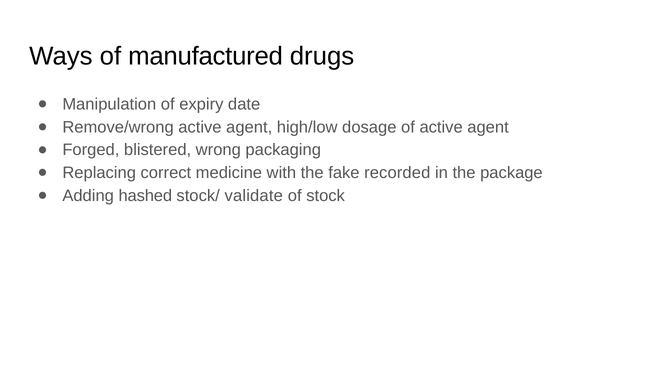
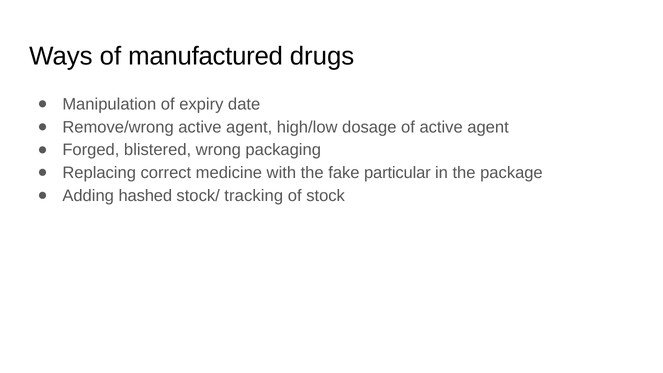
recorded: recorded -> particular (397, 173)
validate: validate -> tracking (254, 196)
